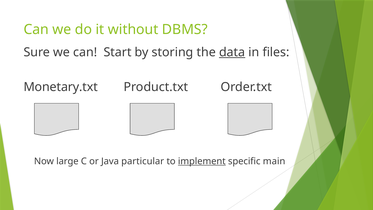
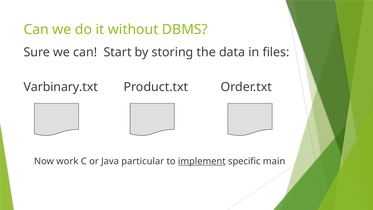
data underline: present -> none (232, 52)
Monetary.txt: Monetary.txt -> Varbinary.txt (61, 87)
large: large -> work (67, 161)
